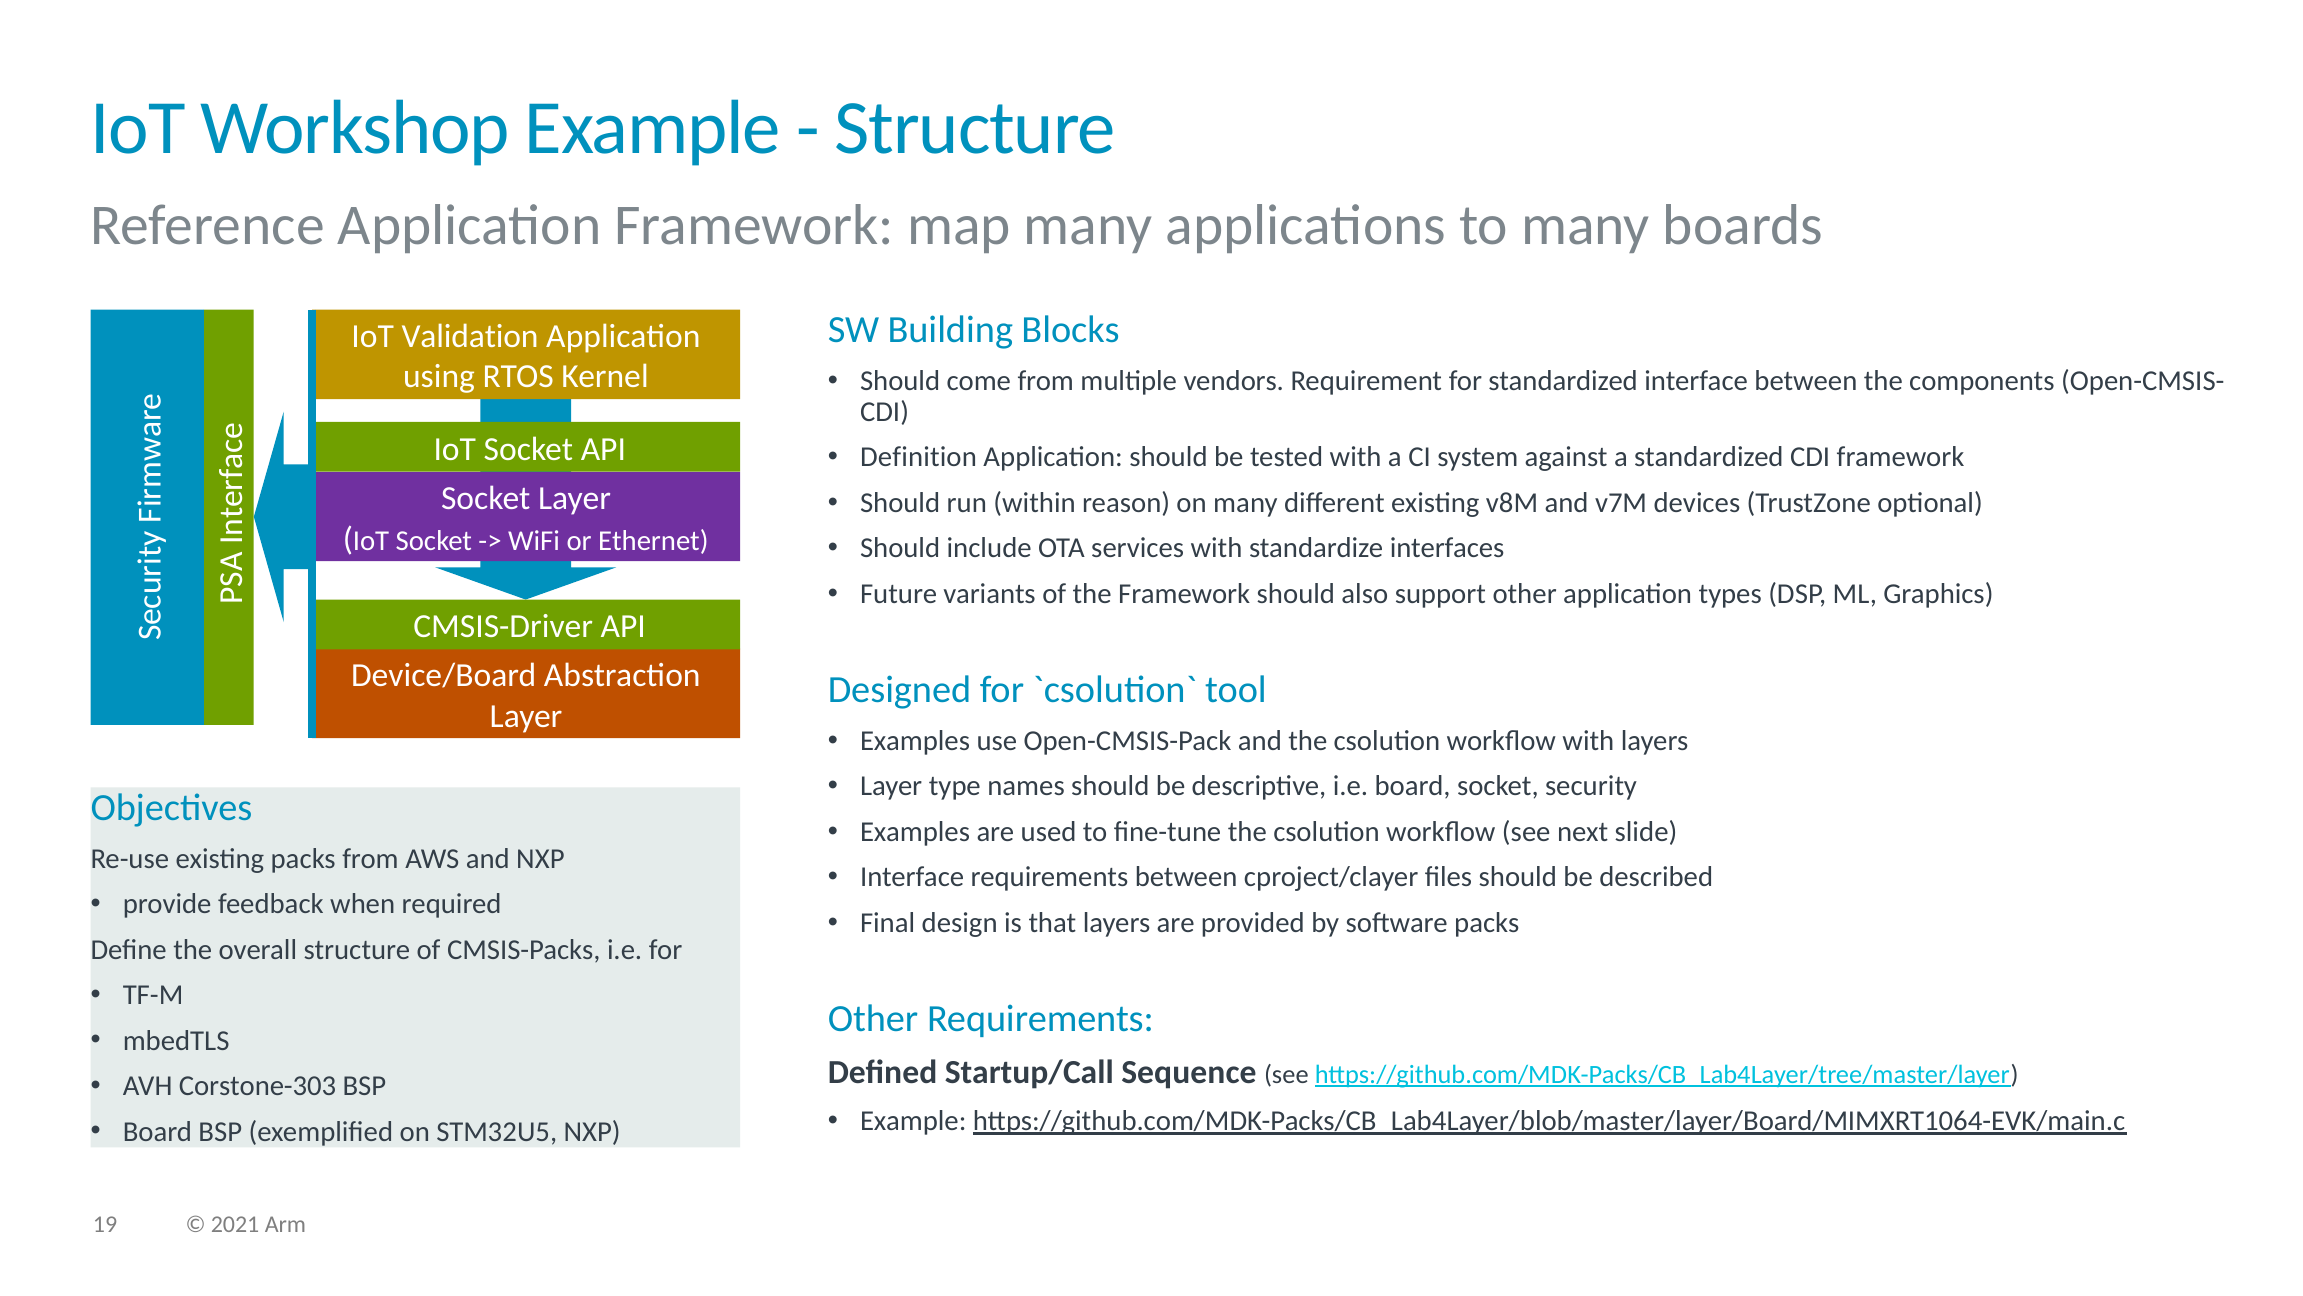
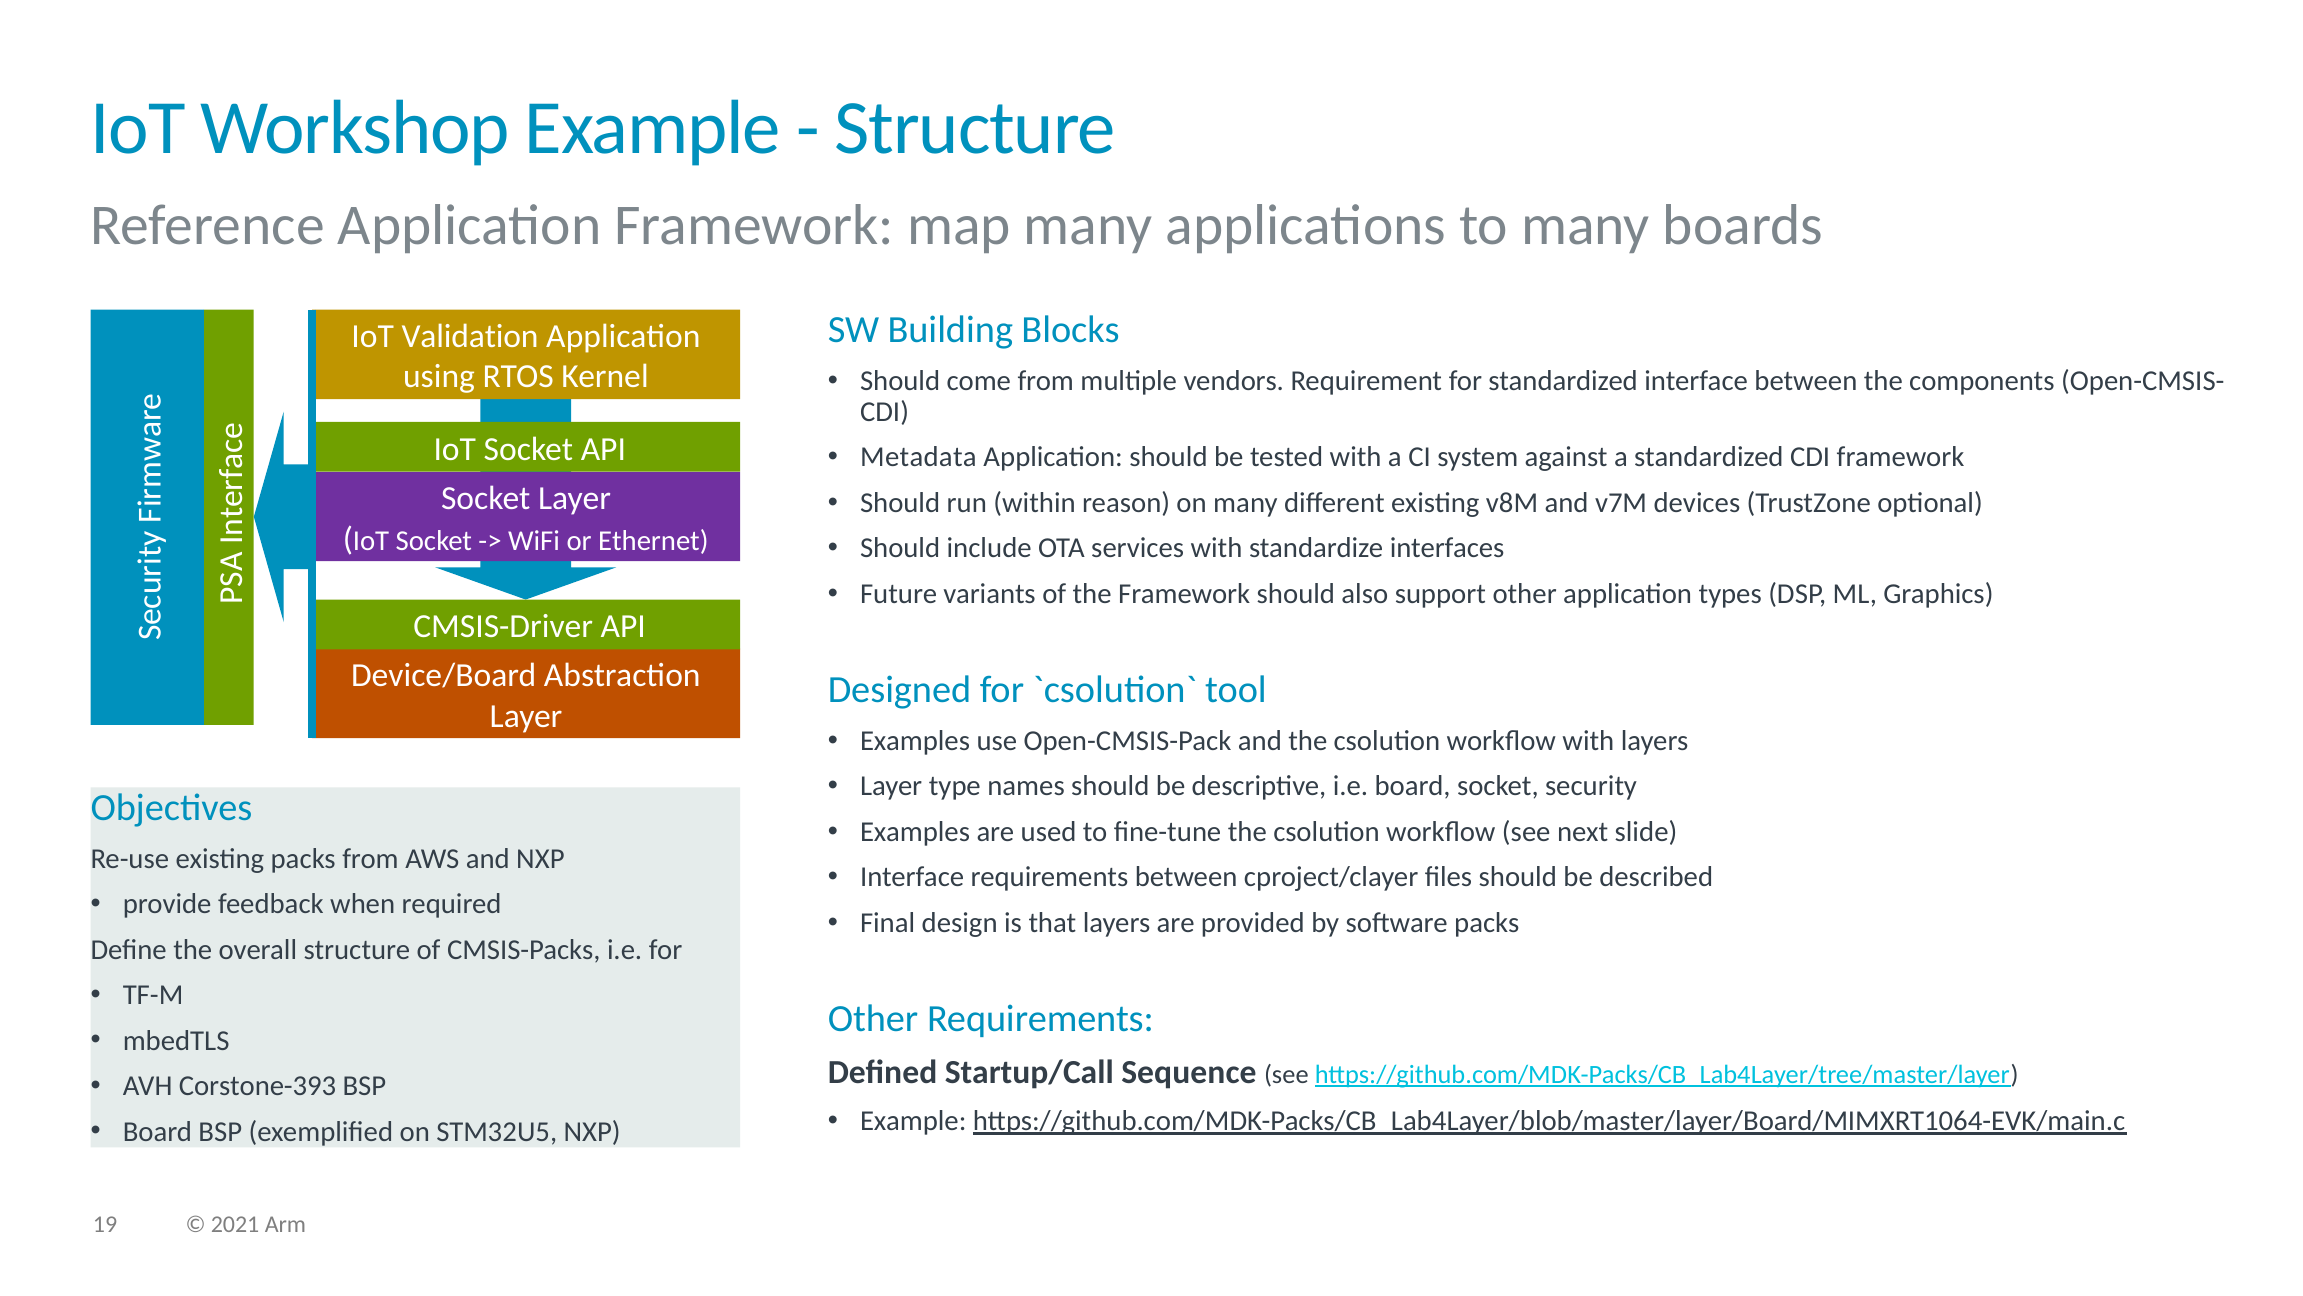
Definition: Definition -> Metadata (918, 457)
Corstone-303: Corstone-303 -> Corstone-393 (258, 1086)
